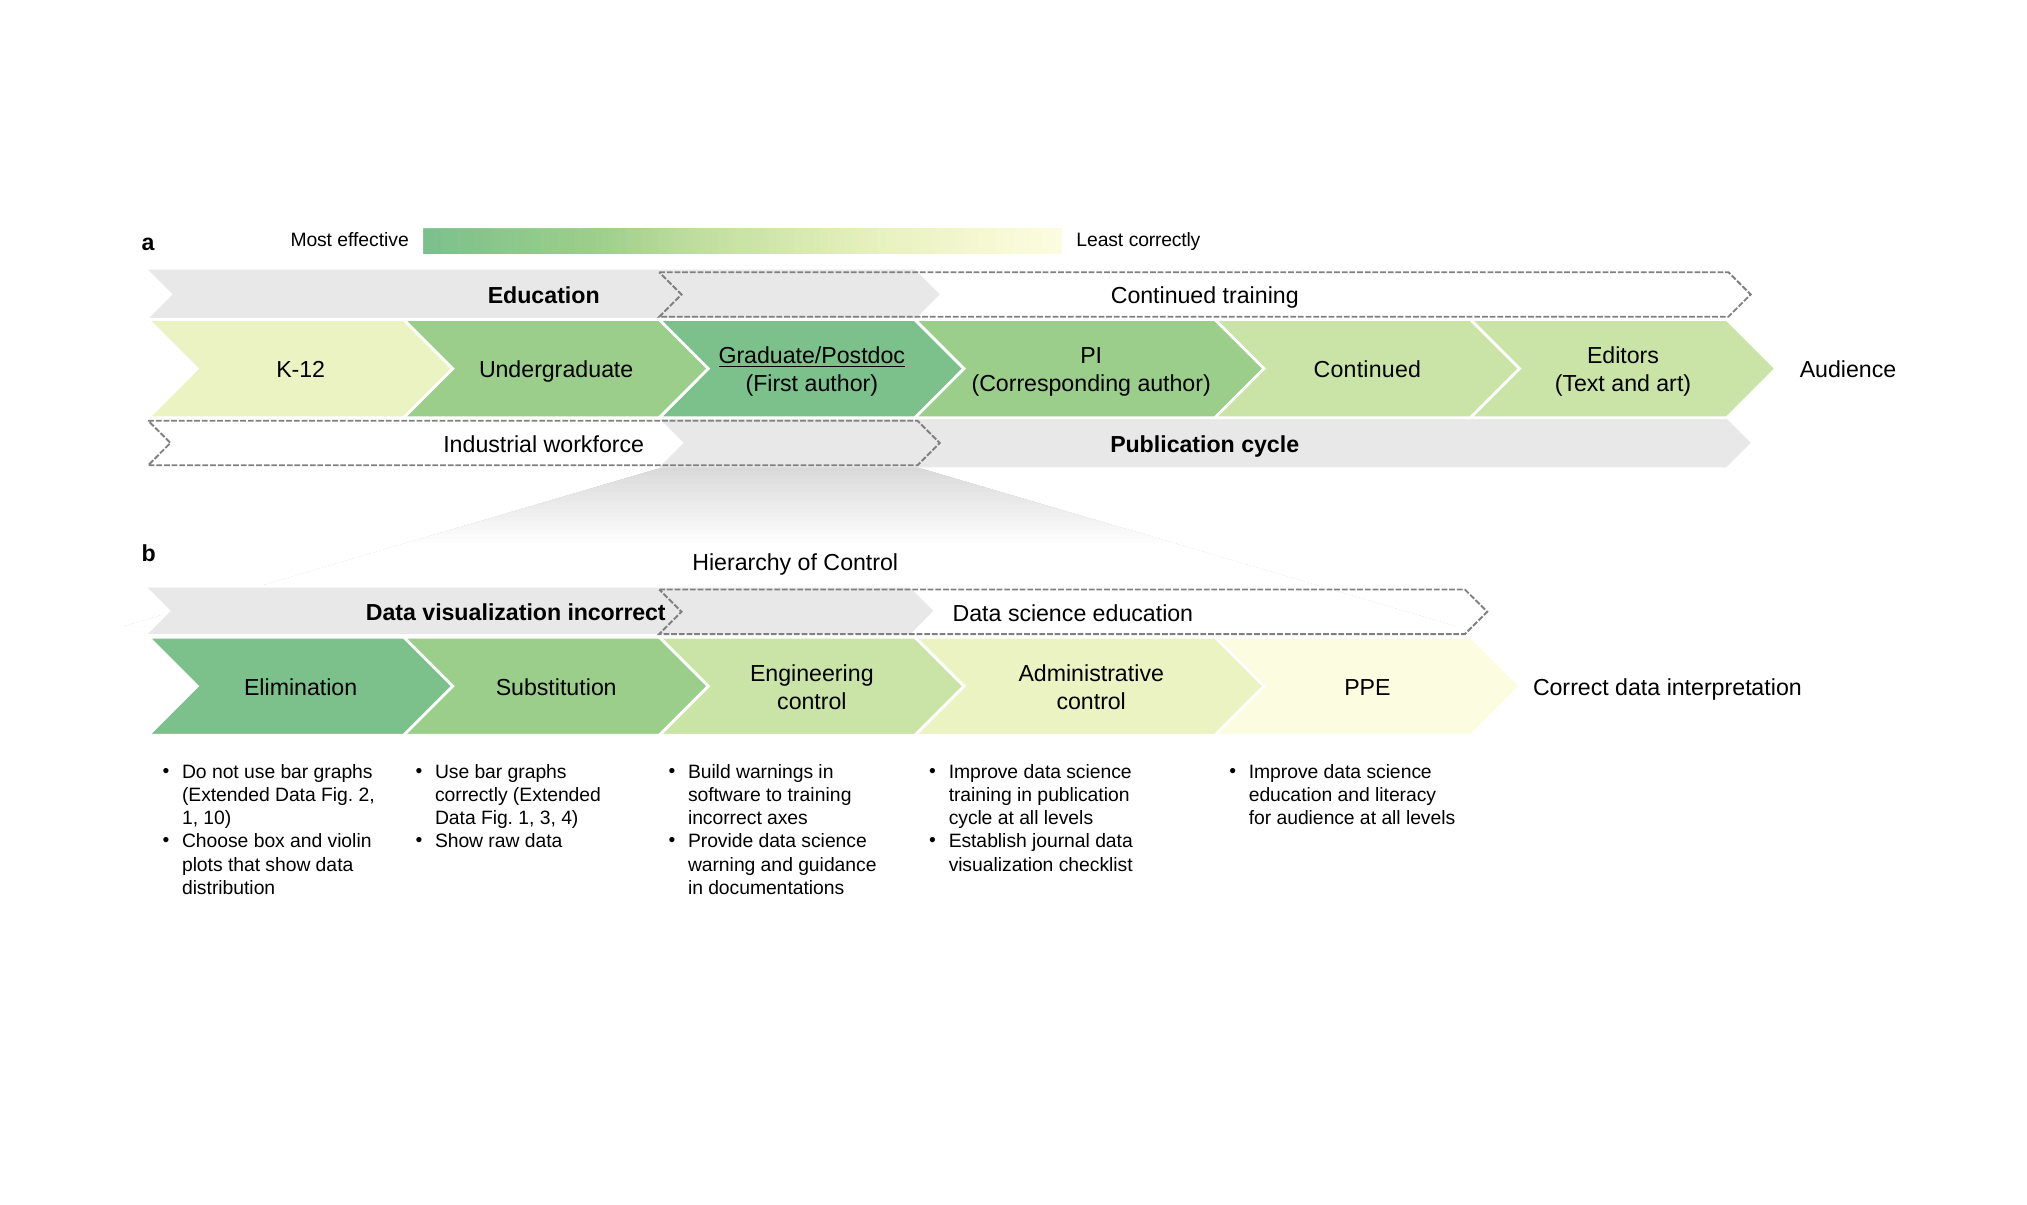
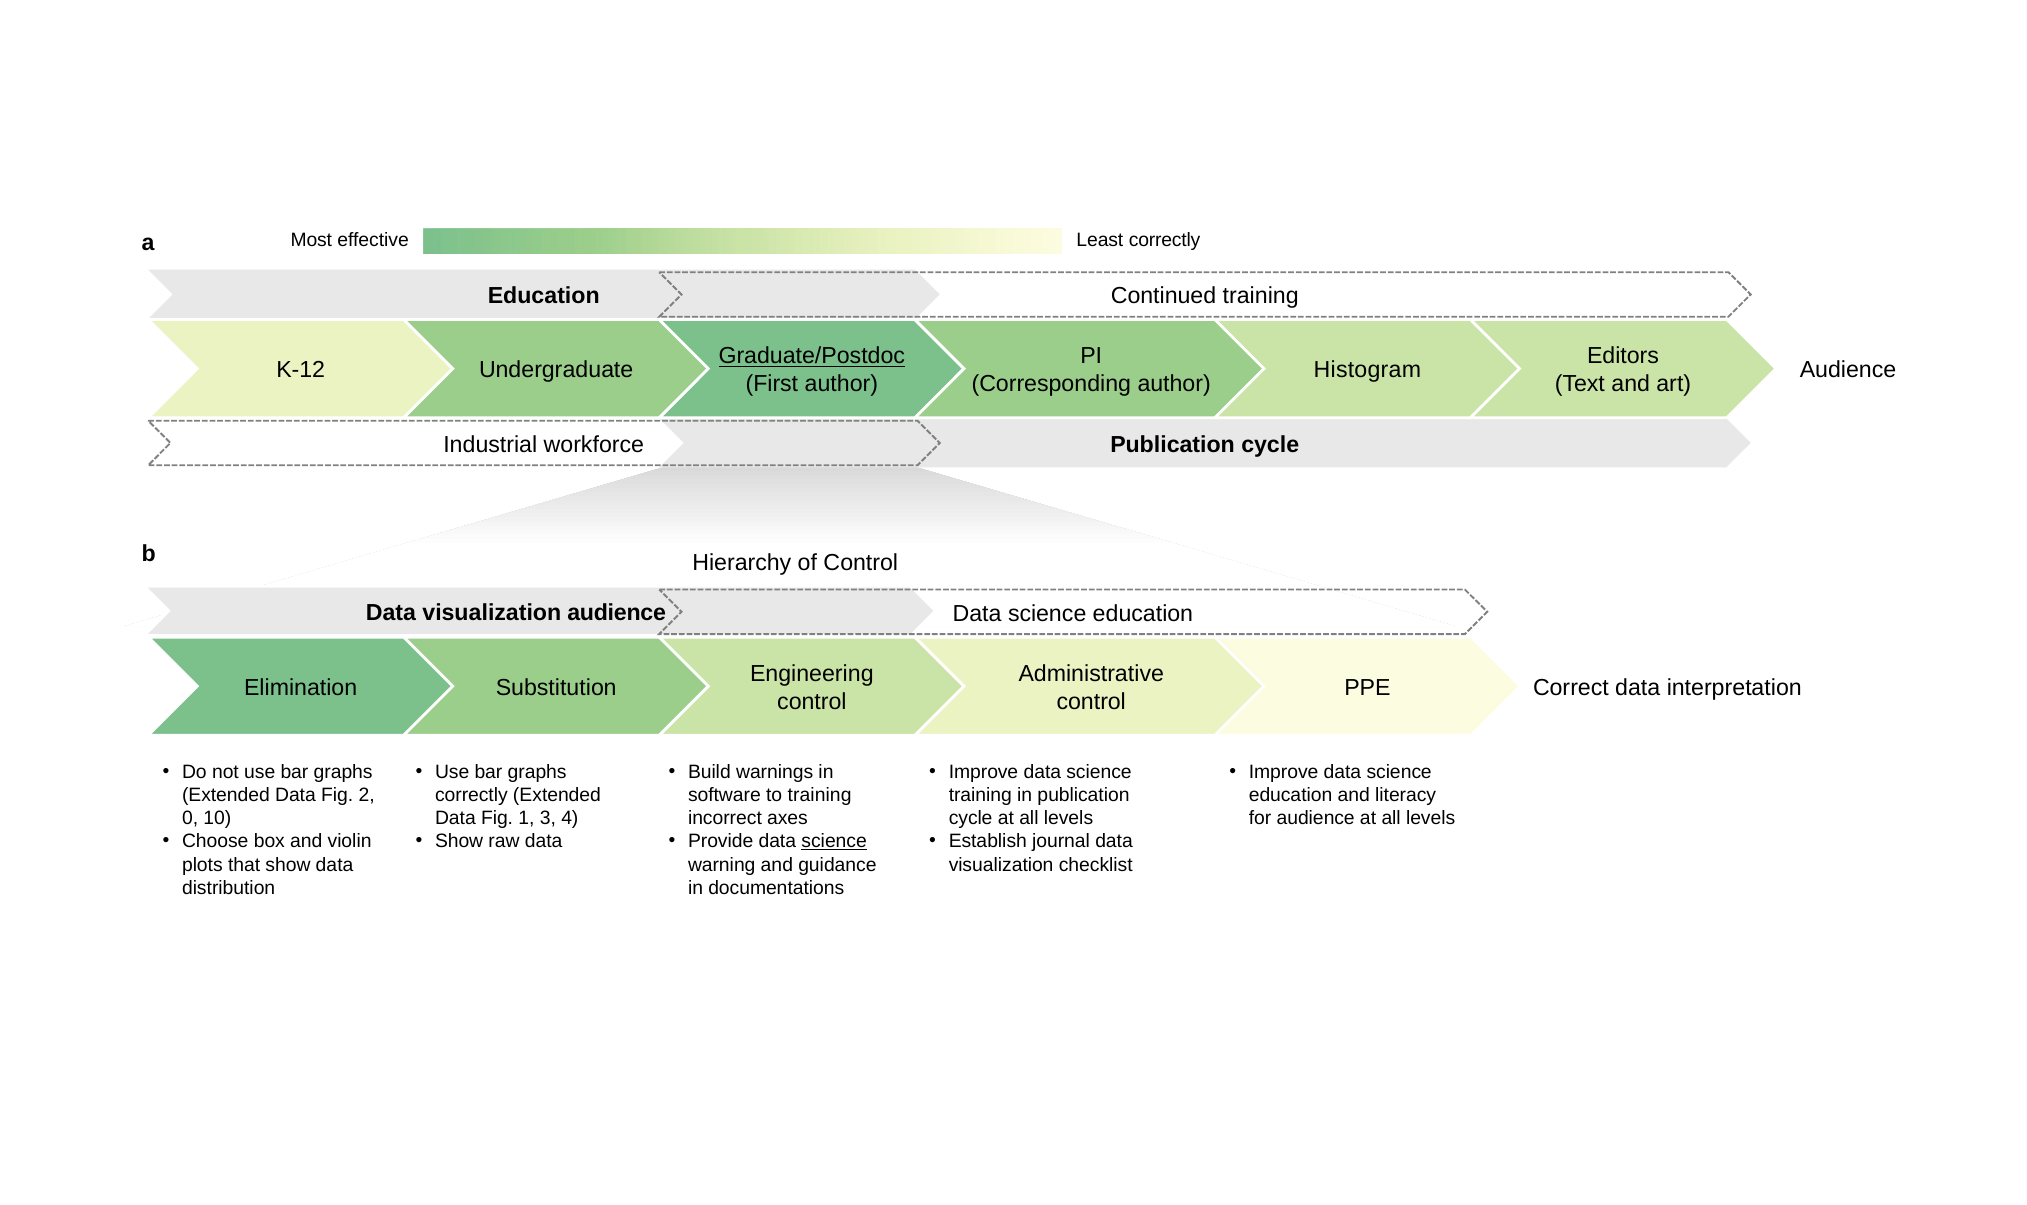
Continued: Continued -> Histogram (1367, 370)
visualization incorrect: incorrect -> audience (617, 613)
1: 1 -> 0 (190, 818)
science underline: none -> present (834, 842)
